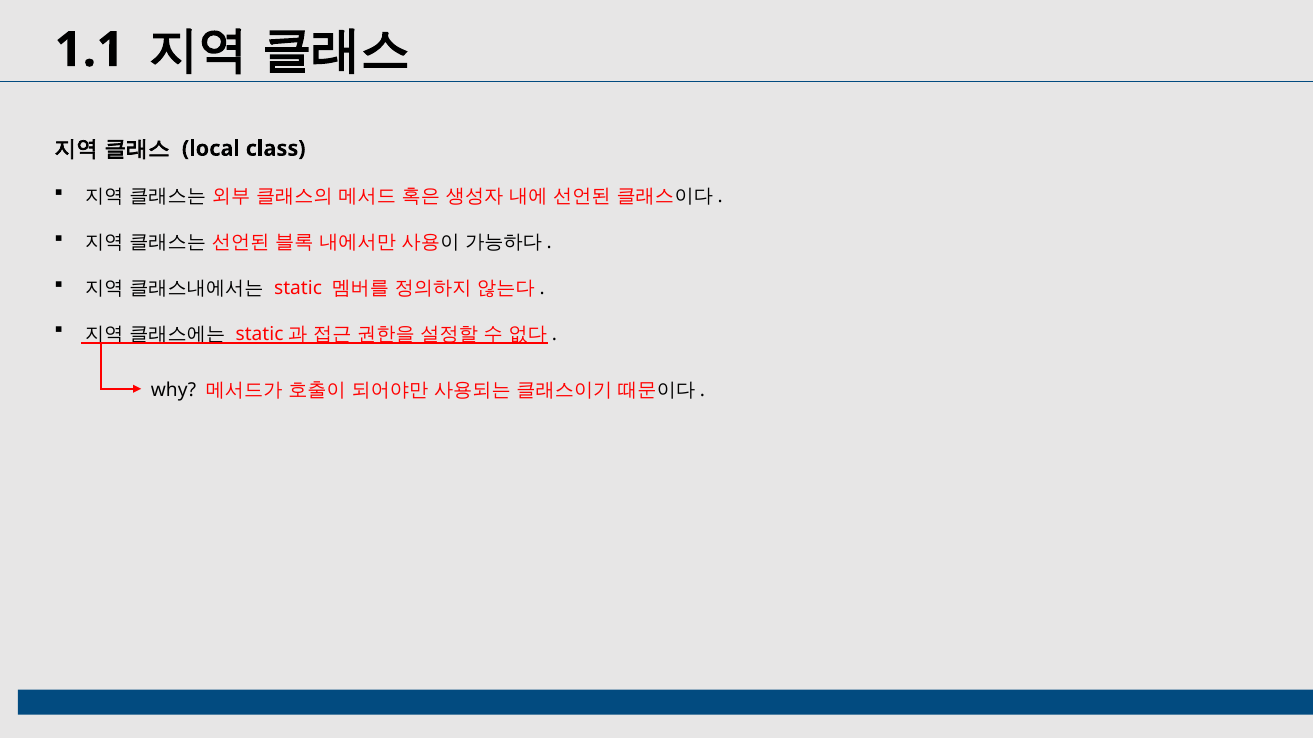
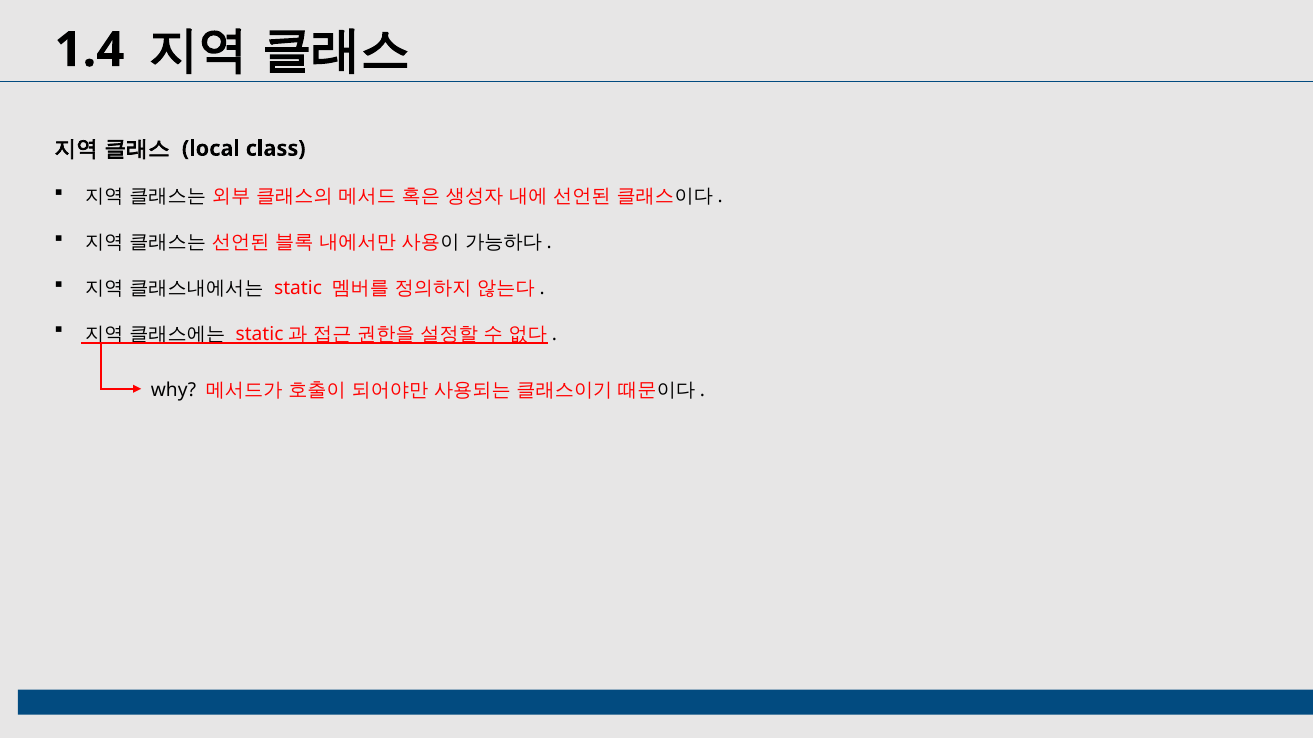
1.1: 1.1 -> 1.4 (89, 50)
